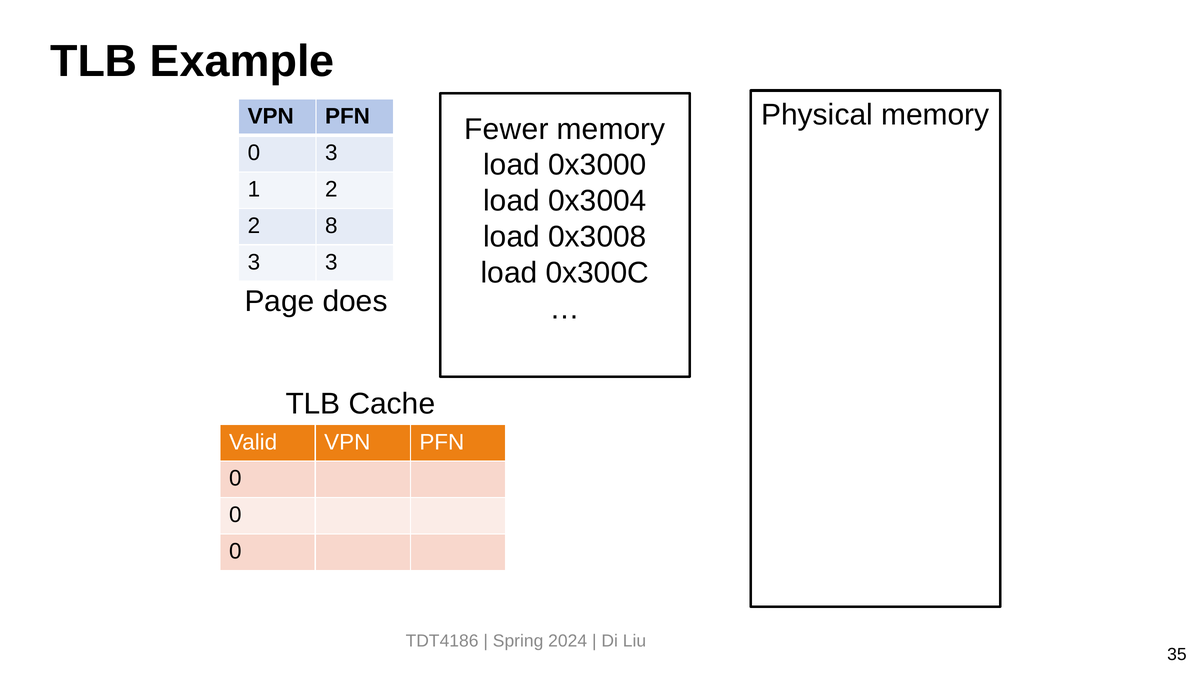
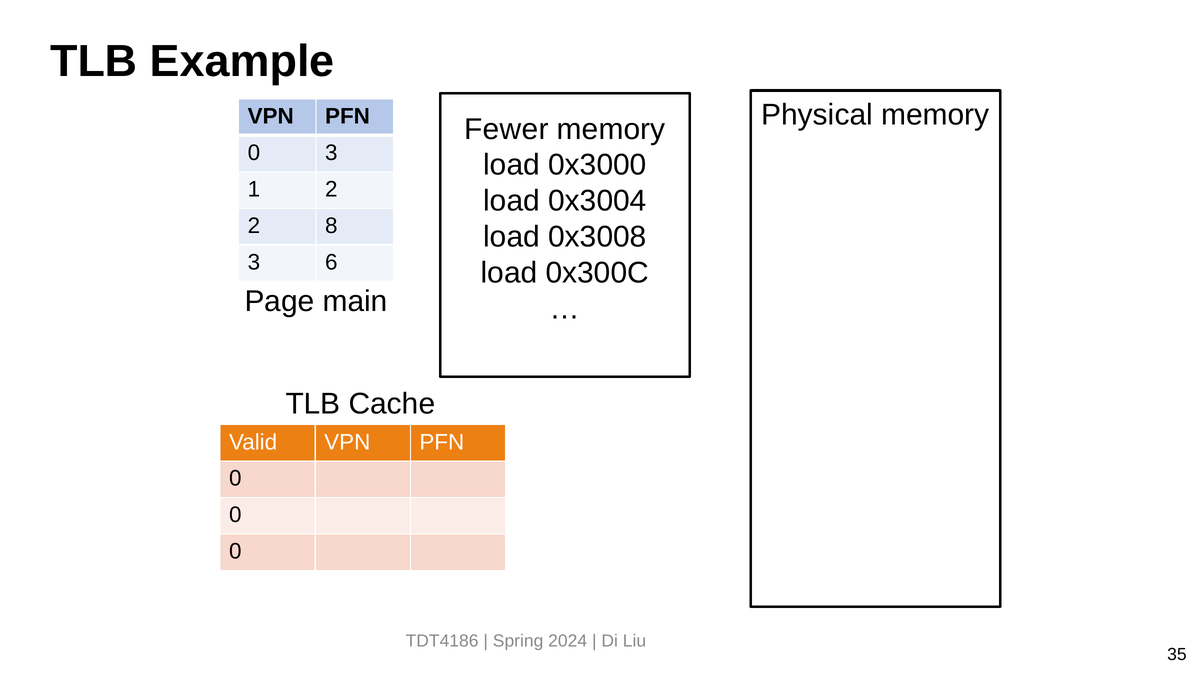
3 3: 3 -> 6 (331, 262)
does: does -> main (355, 301)
